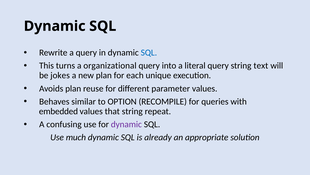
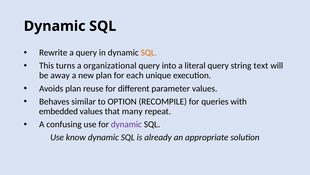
SQL colour: blue -> orange (149, 52)
jokes: jokes -> away (60, 75)
that string: string -> many (132, 111)
much: much -> know (76, 137)
